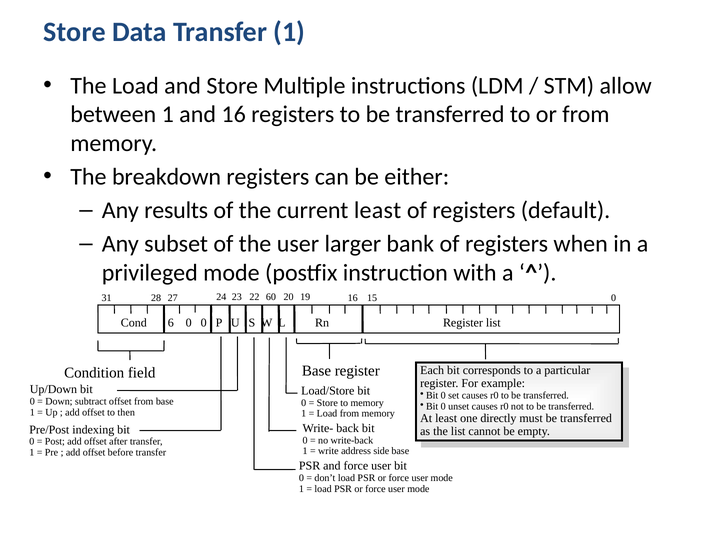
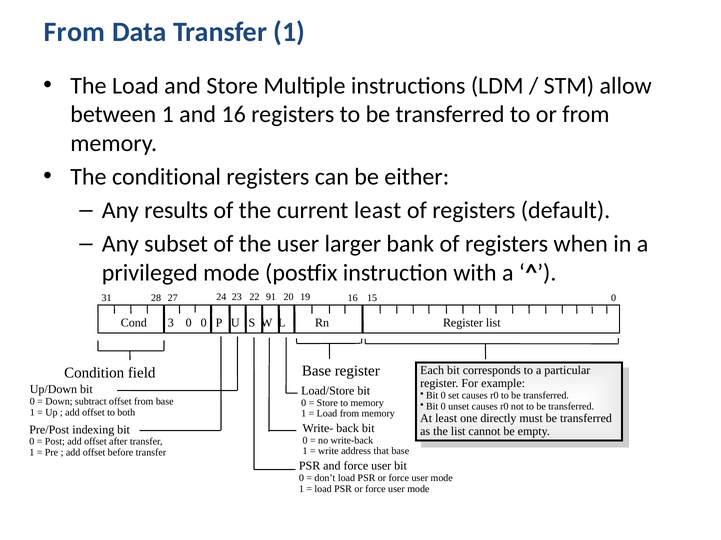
Store: Store -> From (74, 32)
breakdown: breakdown -> conditional (166, 177)
60: 60 -> 91 (271, 297)
6: 6 -> 3 (171, 323)
then: then -> both (126, 413)
side: side -> that (381, 452)
